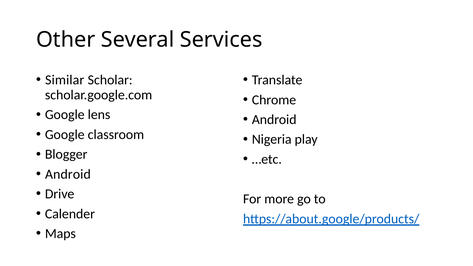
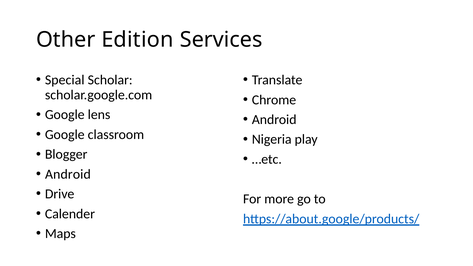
Several: Several -> Edition (137, 40)
Similar: Similar -> Special (65, 80)
